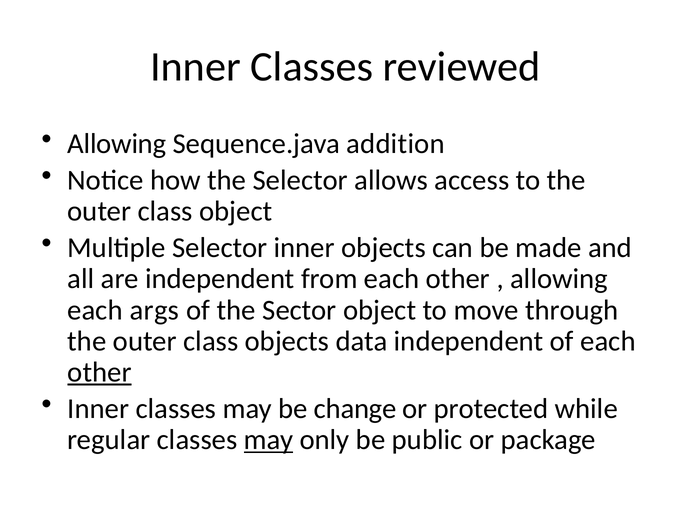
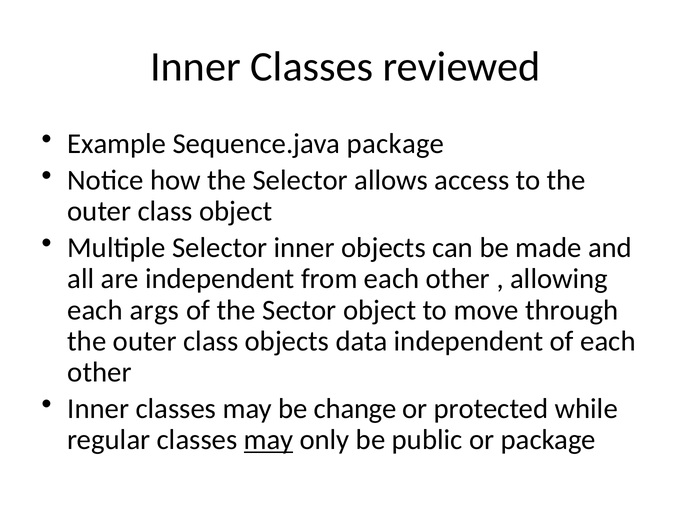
Allowing: Allowing -> Example (117, 144)
Sequence.java addition: addition -> package (396, 144)
other underline: present -> none (99, 372)
